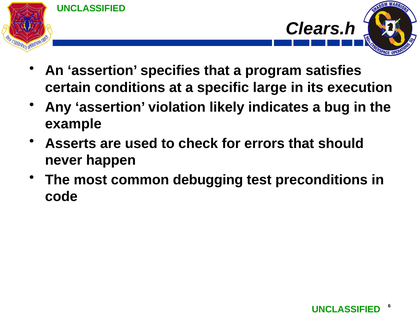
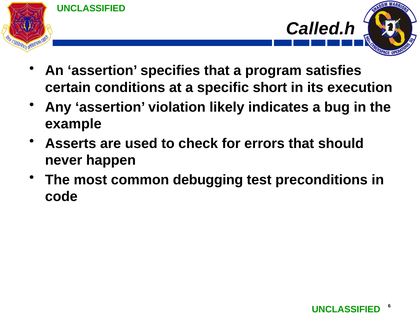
Clears.h: Clears.h -> Called.h (321, 29)
large: large -> short (270, 87)
